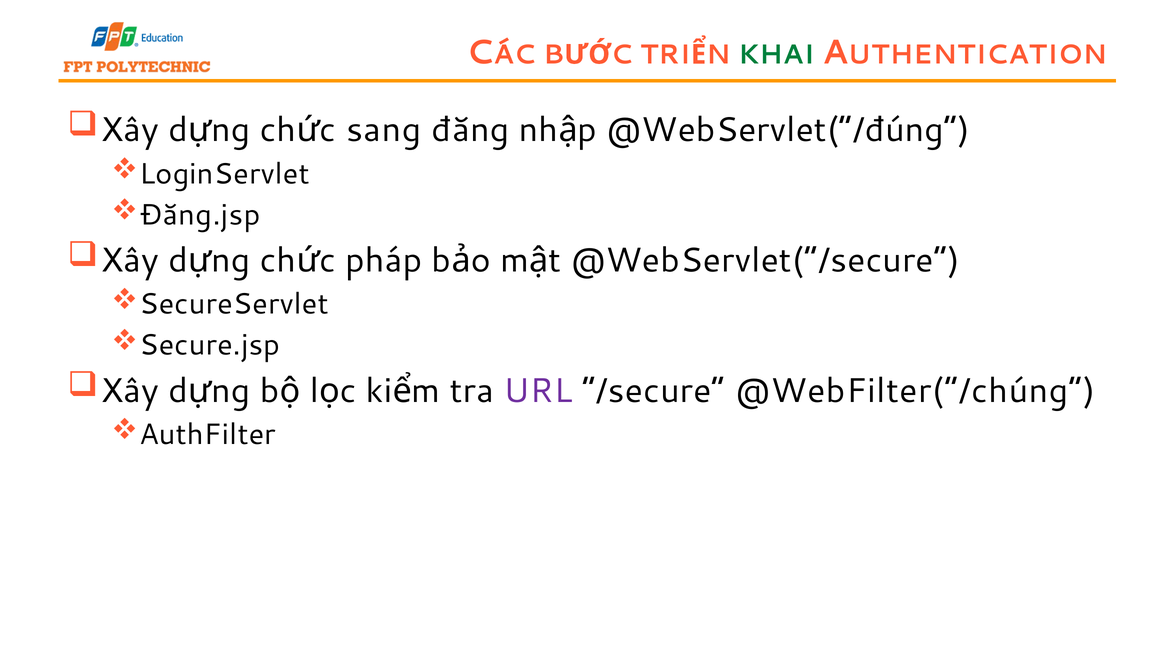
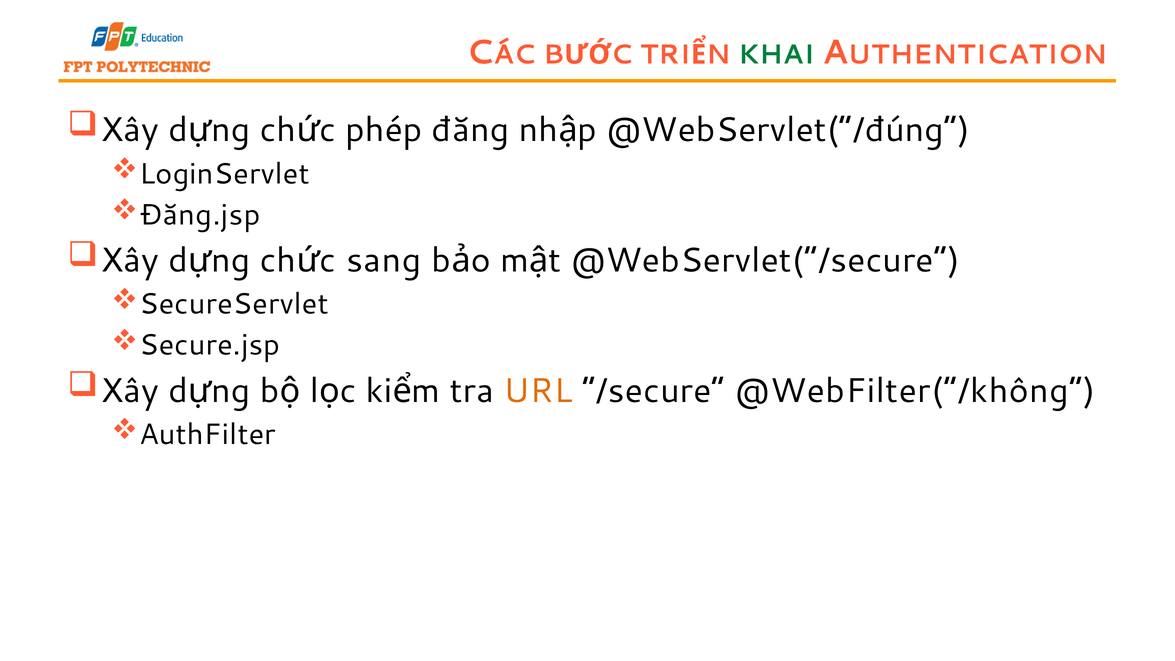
sang: sang -> phép (384, 130)
pháp: pháp -> sang (384, 260)
URL colour: purple -> orange (538, 391)
@WebFilter(“/chúng: @WebFilter(“/chúng -> @WebFilter(“/không (915, 391)
